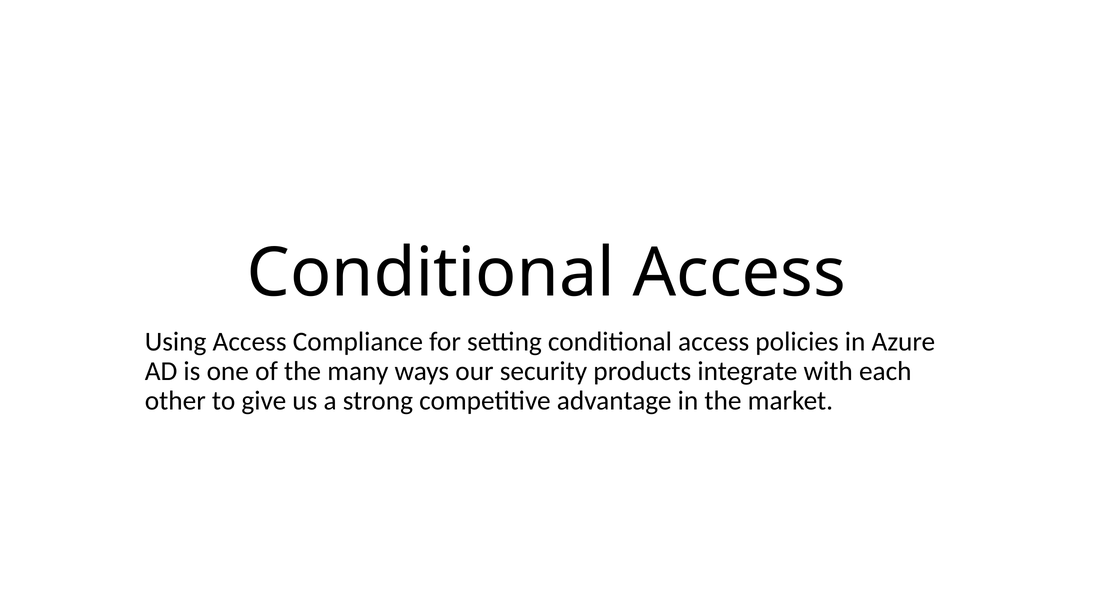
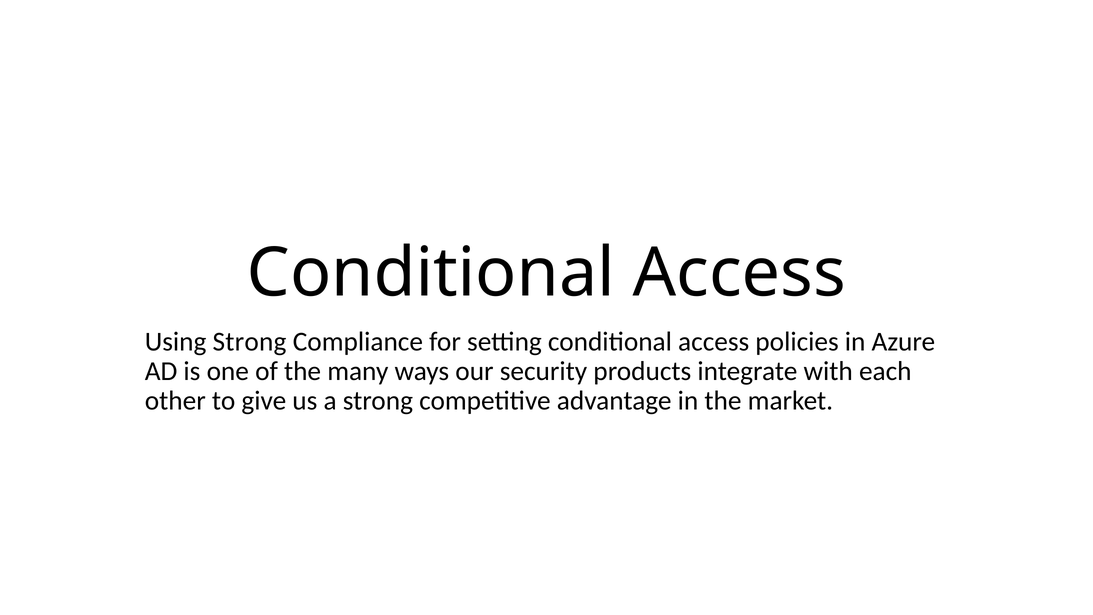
Using Access: Access -> Strong (250, 342)
